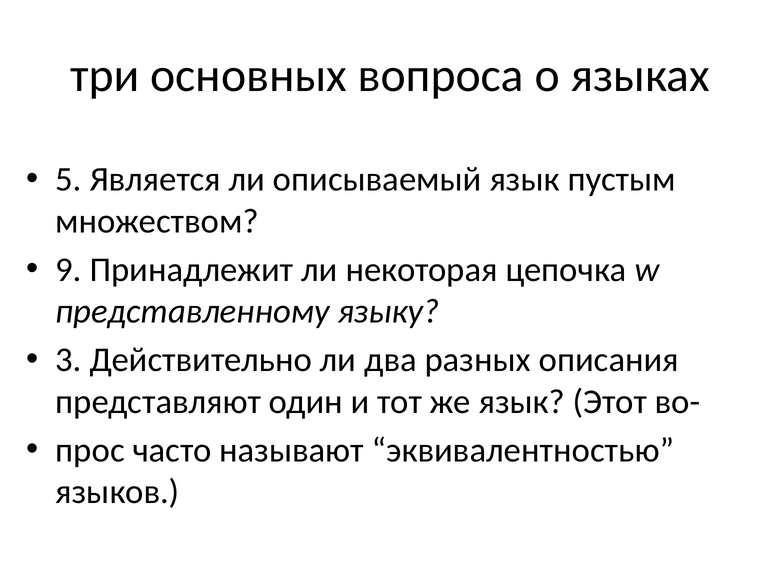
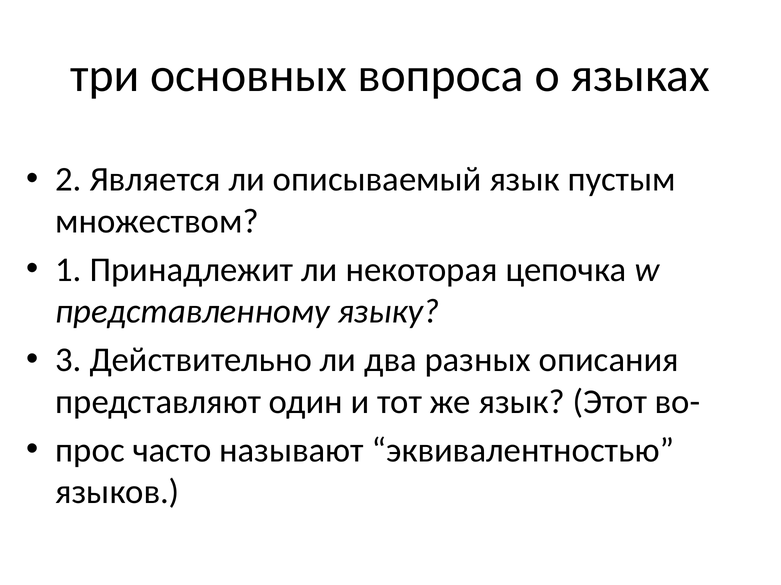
5: 5 -> 2 (69, 180)
9: 9 -> 1 (69, 270)
